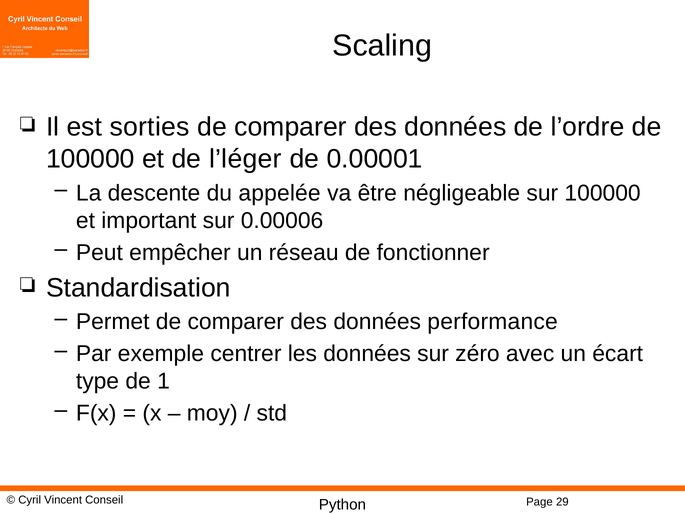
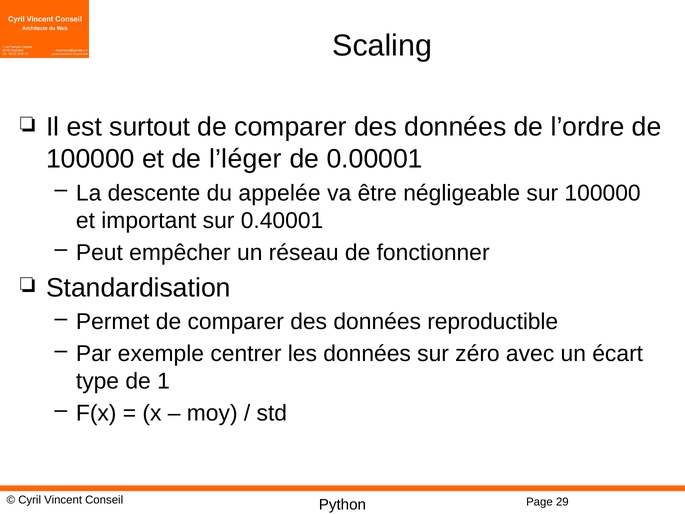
sorties: sorties -> surtout (150, 127)
0.00006: 0.00006 -> 0.40001 (282, 220)
performance: performance -> reproductible (493, 322)
